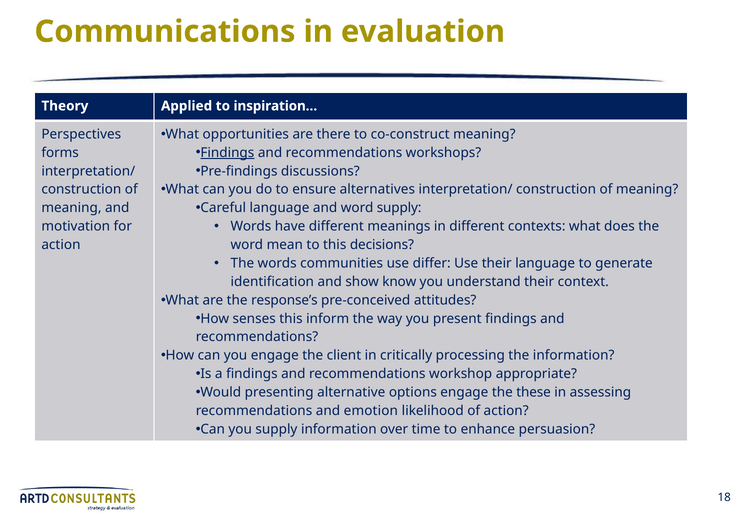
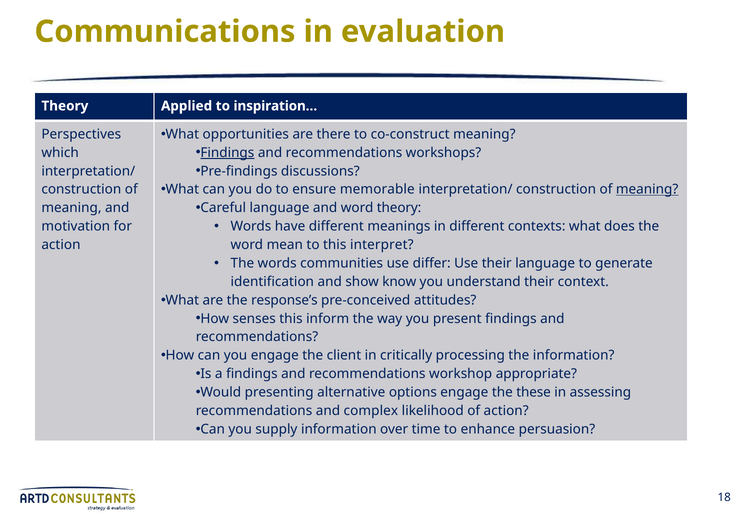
forms: forms -> which (60, 153)
alternatives: alternatives -> memorable (377, 189)
meaning underline: none -> present (647, 189)
word supply: supply -> theory (399, 208)
decisions: decisions -> interpret (382, 245)
emotion: emotion -> complex (371, 411)
